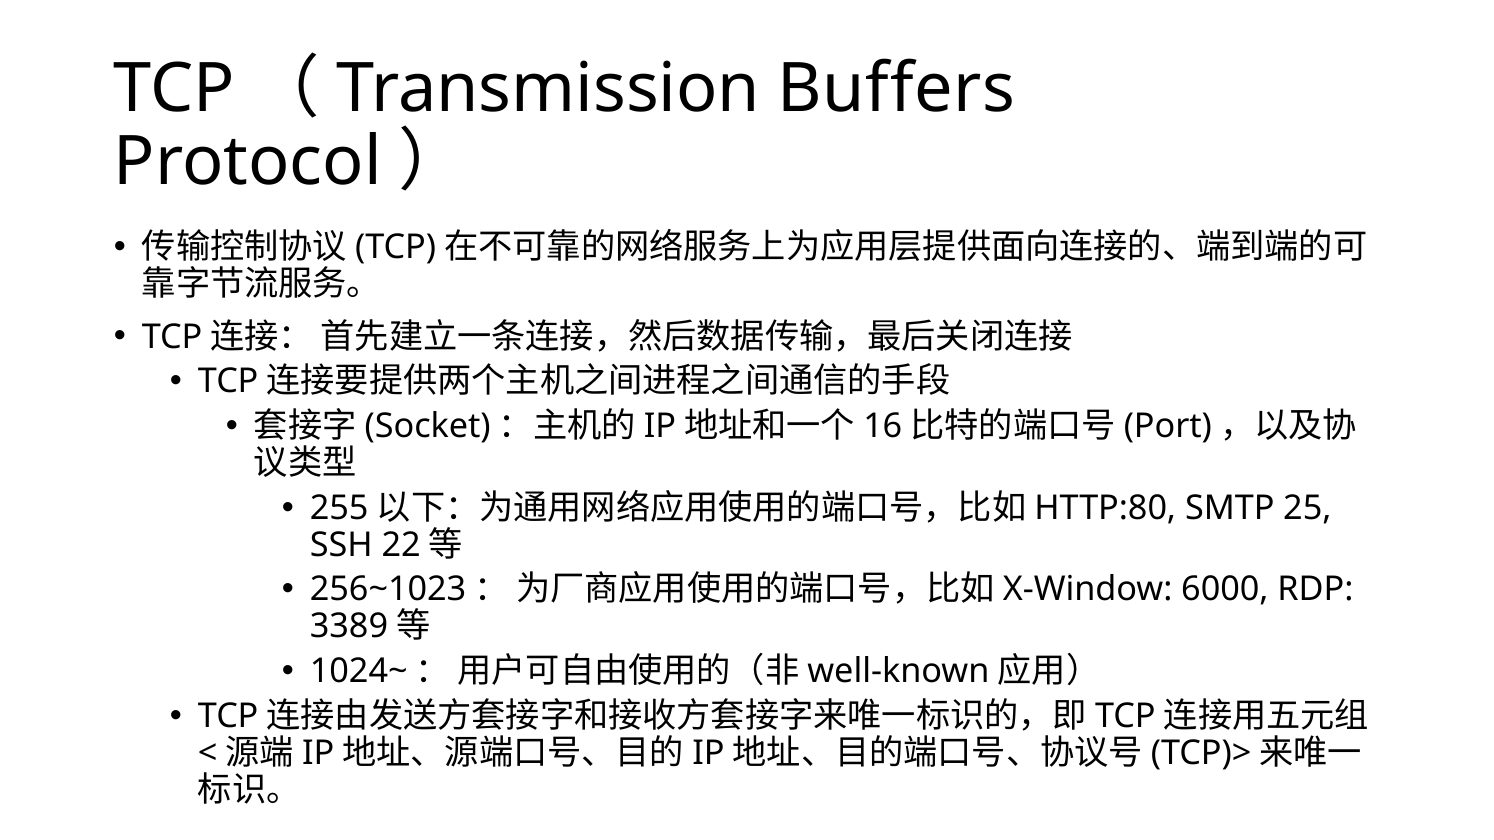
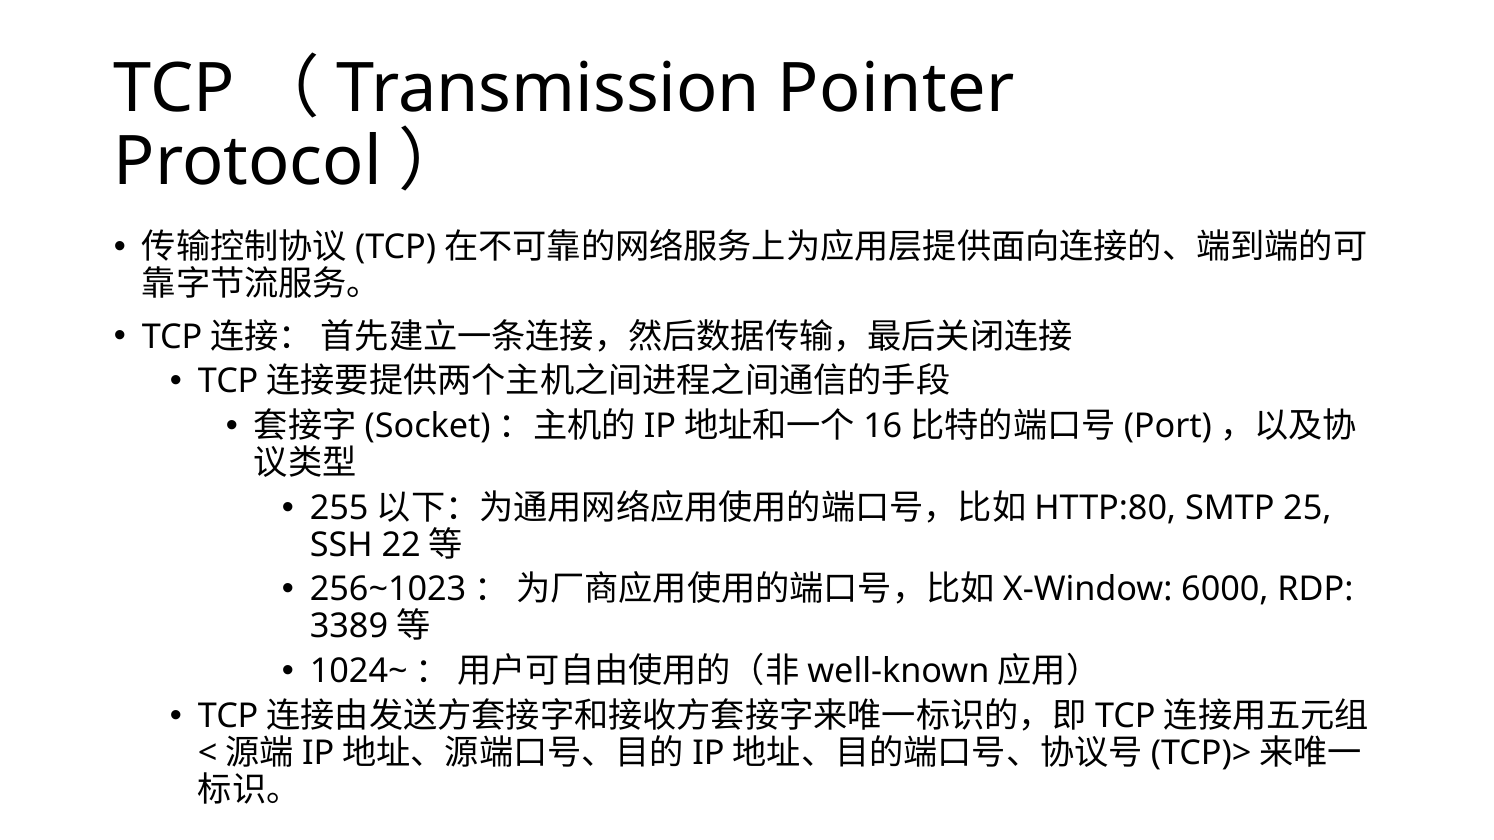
Buffers: Buffers -> Pointer (897, 89)
